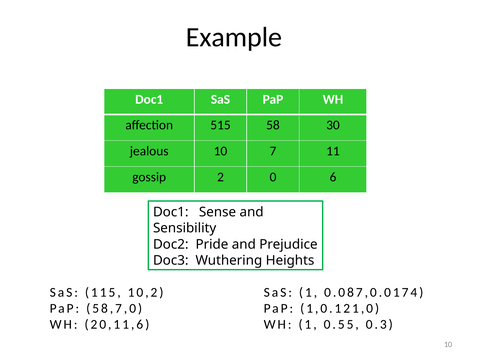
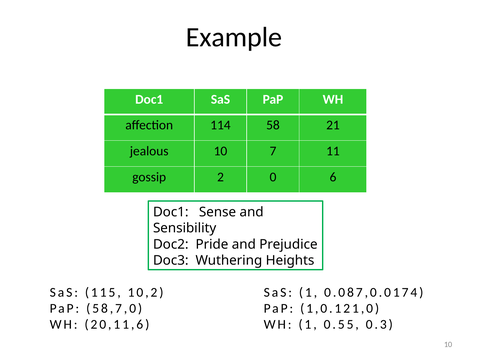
515: 515 -> 114 (220, 125)
30: 30 -> 21 (333, 125)
